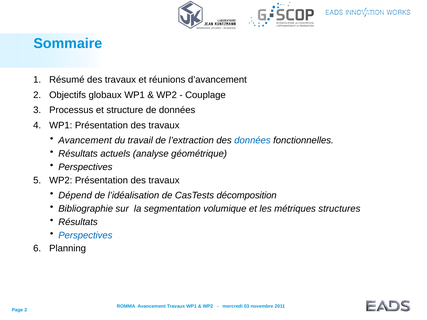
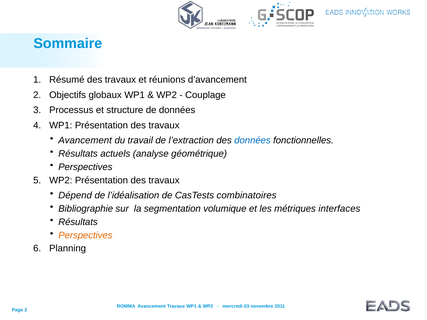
décomposition: décomposition -> combinatoires (247, 196)
structures: structures -> interfaces (339, 209)
Perspectives colour: blue -> orange (85, 235)
